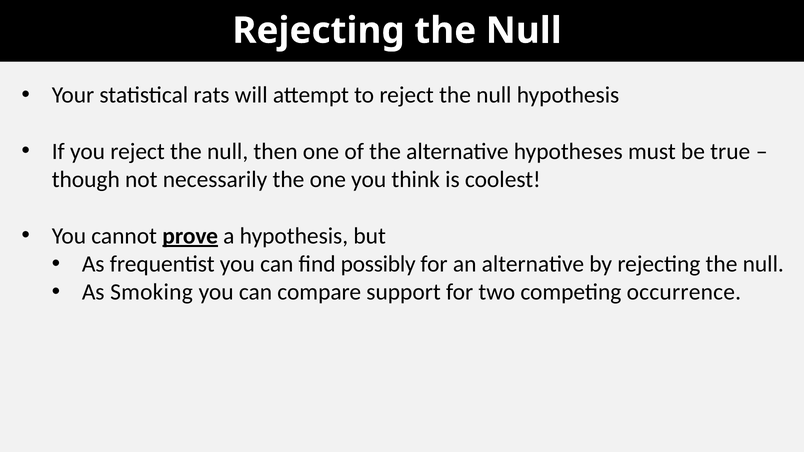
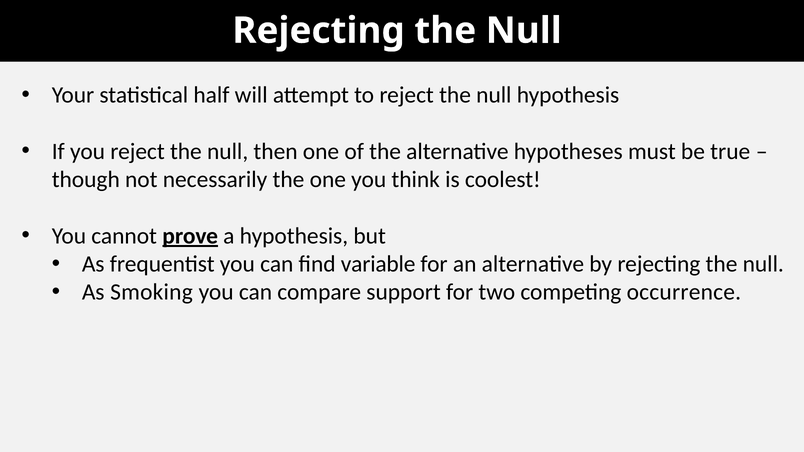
rats: rats -> half (211, 95)
possibly: possibly -> variable (378, 264)
